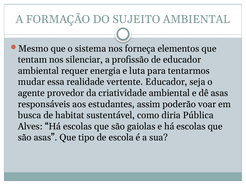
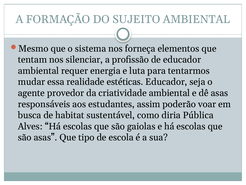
vertente: vertente -> estéticas (125, 82)
